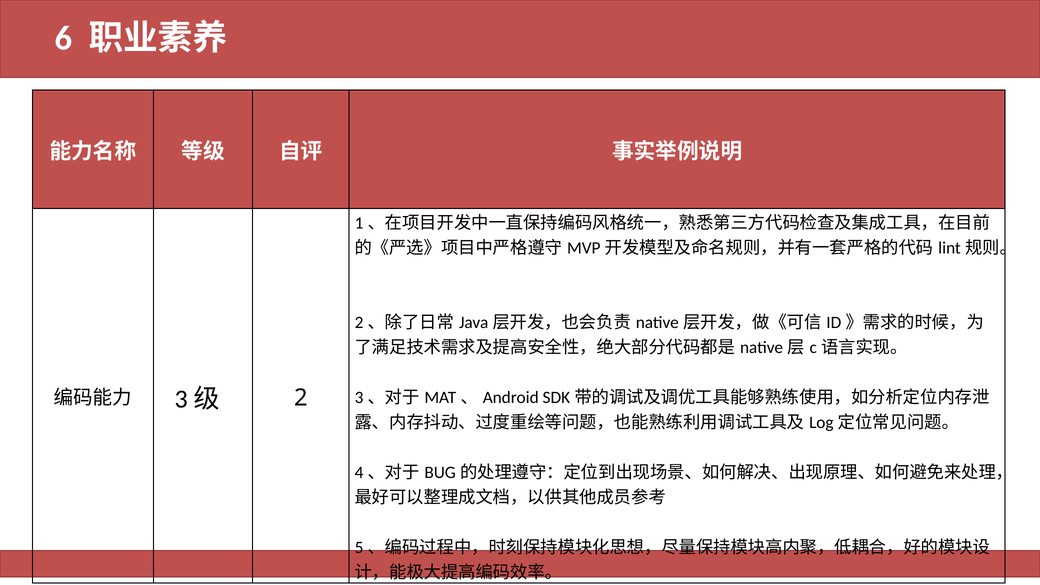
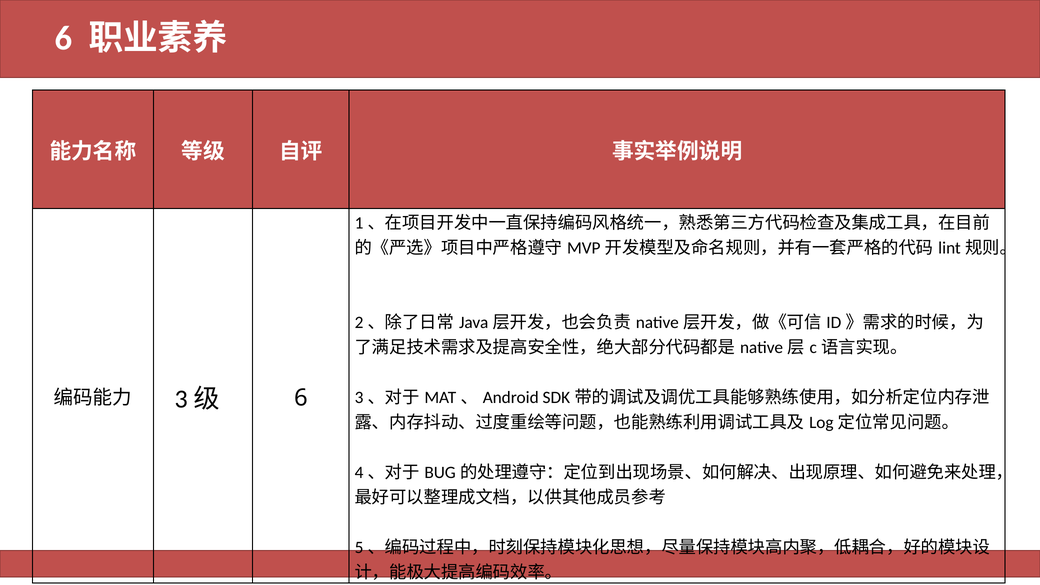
2: 2 -> 6 (301, 398)
